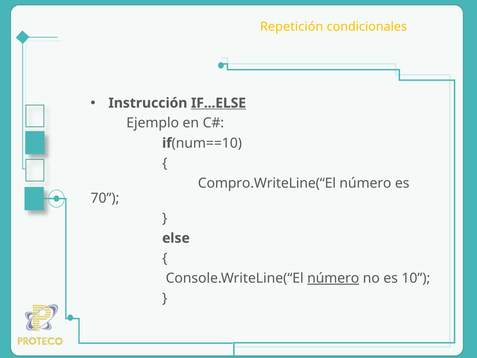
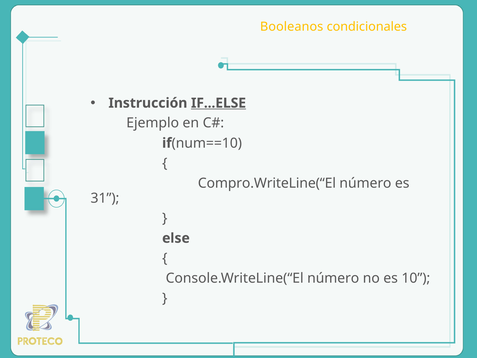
Repetición: Repetición -> Booleanos (292, 27)
70: 70 -> 31 (105, 198)
número underline: present -> none (333, 278)
